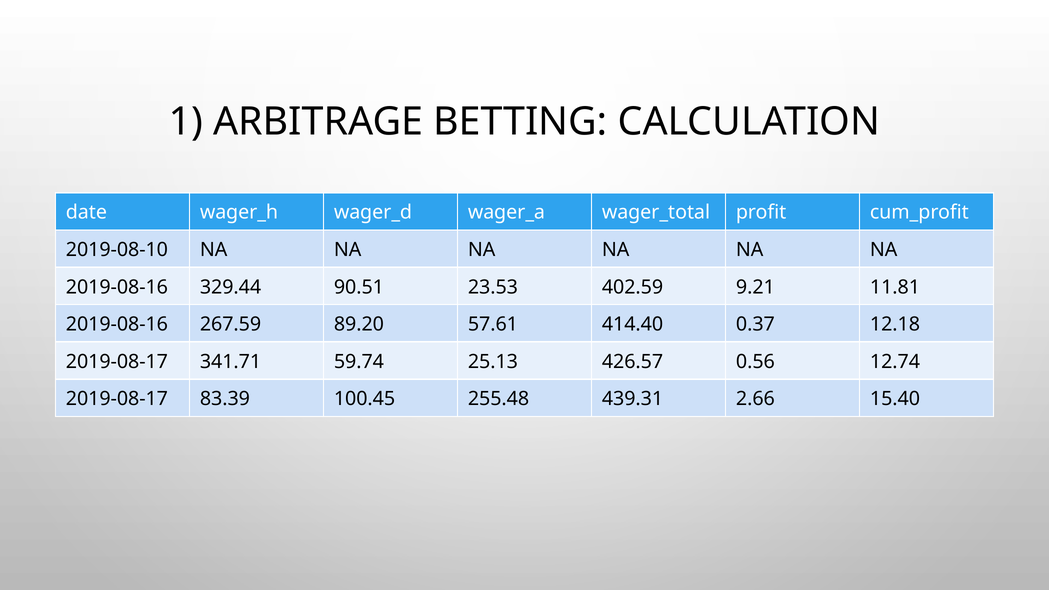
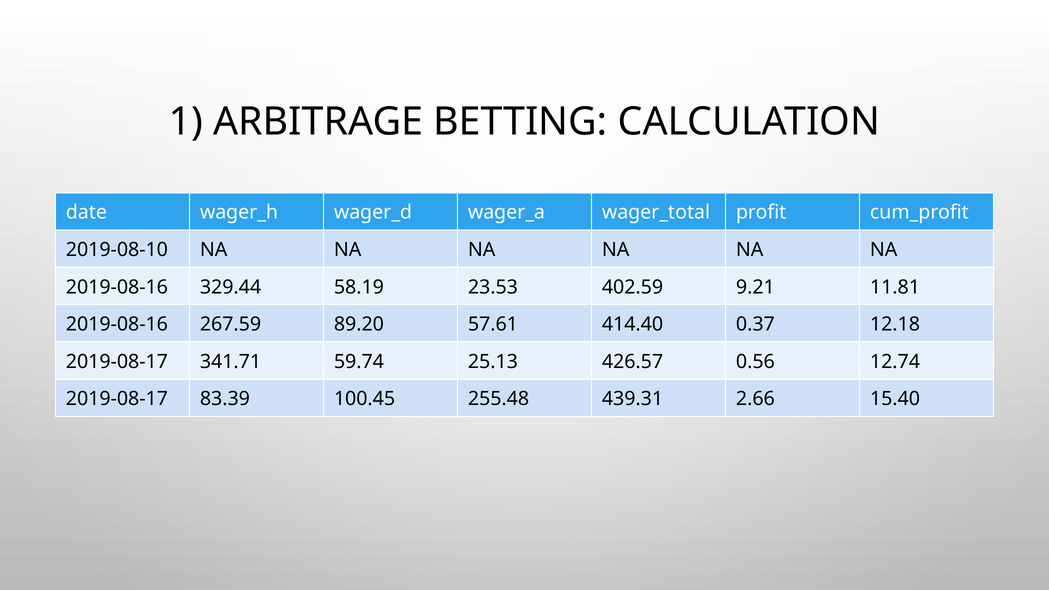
90.51: 90.51 -> 58.19 (359, 287)
